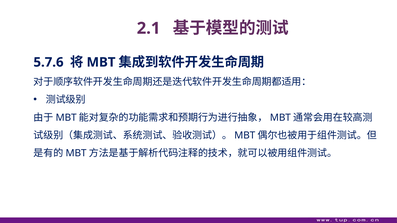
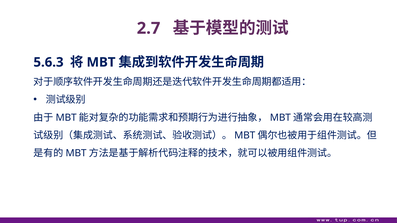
2.1: 2.1 -> 2.7 (149, 28)
5.7.6: 5.7.6 -> 5.6.3 (49, 62)
